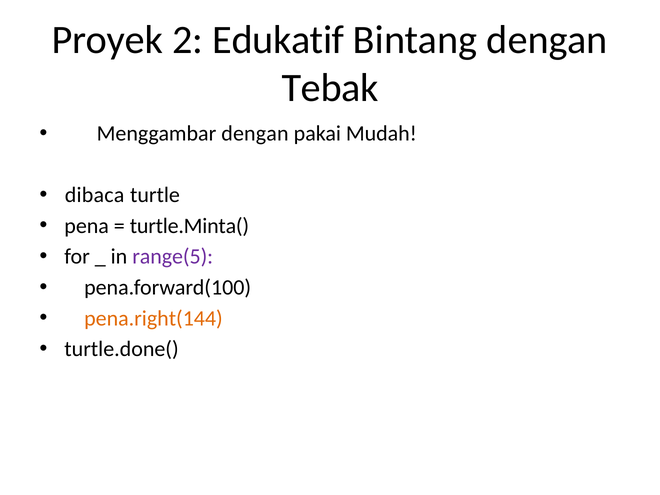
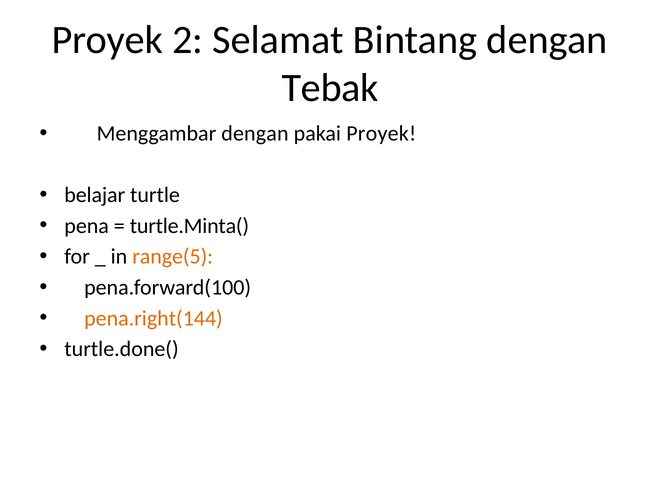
Edukatif: Edukatif -> Selamat (278, 40)
pakai Mudah: Mudah -> Proyek (381, 134)
dibaca: dibaca -> belajar (95, 195)
range(5 colour: purple -> orange (173, 257)
